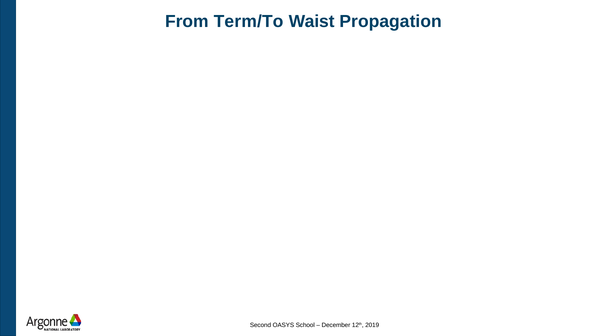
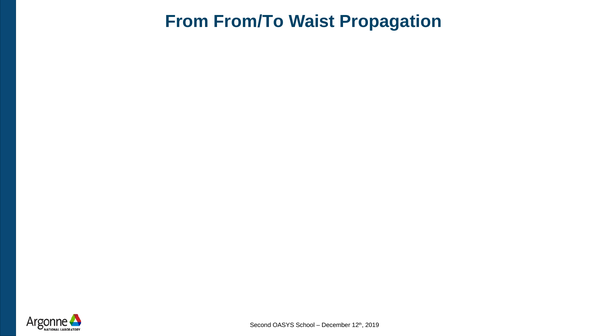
Term/To: Term/To -> From/To (249, 21)
